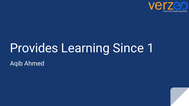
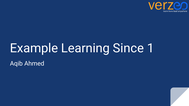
Provides: Provides -> Example (34, 48)
